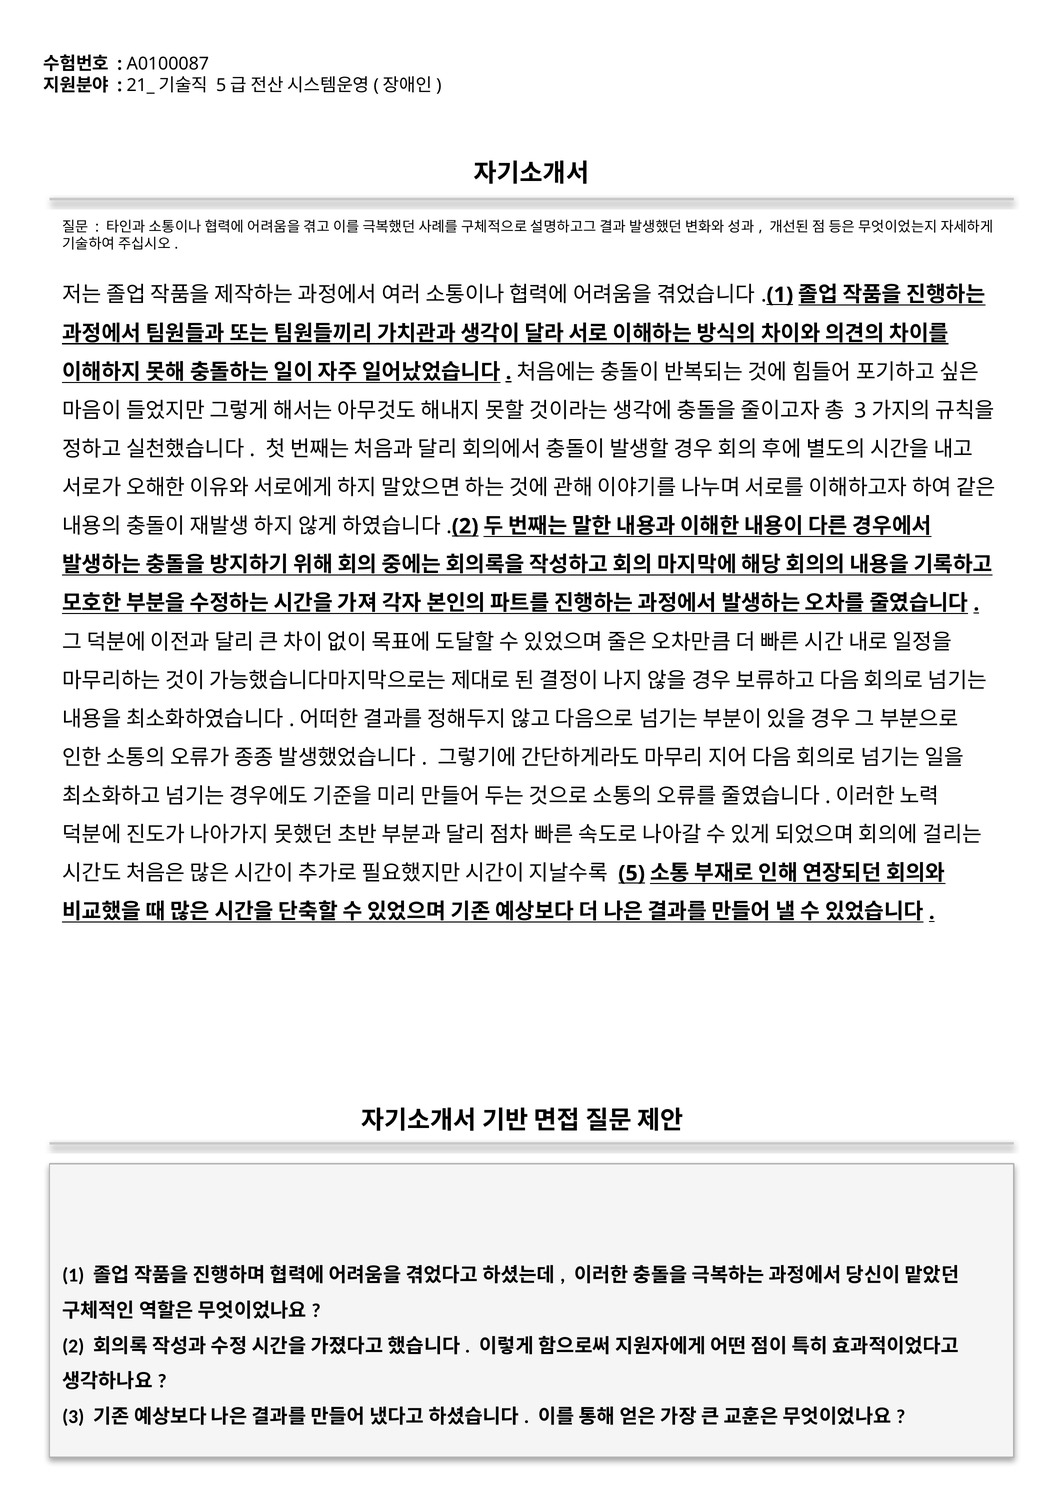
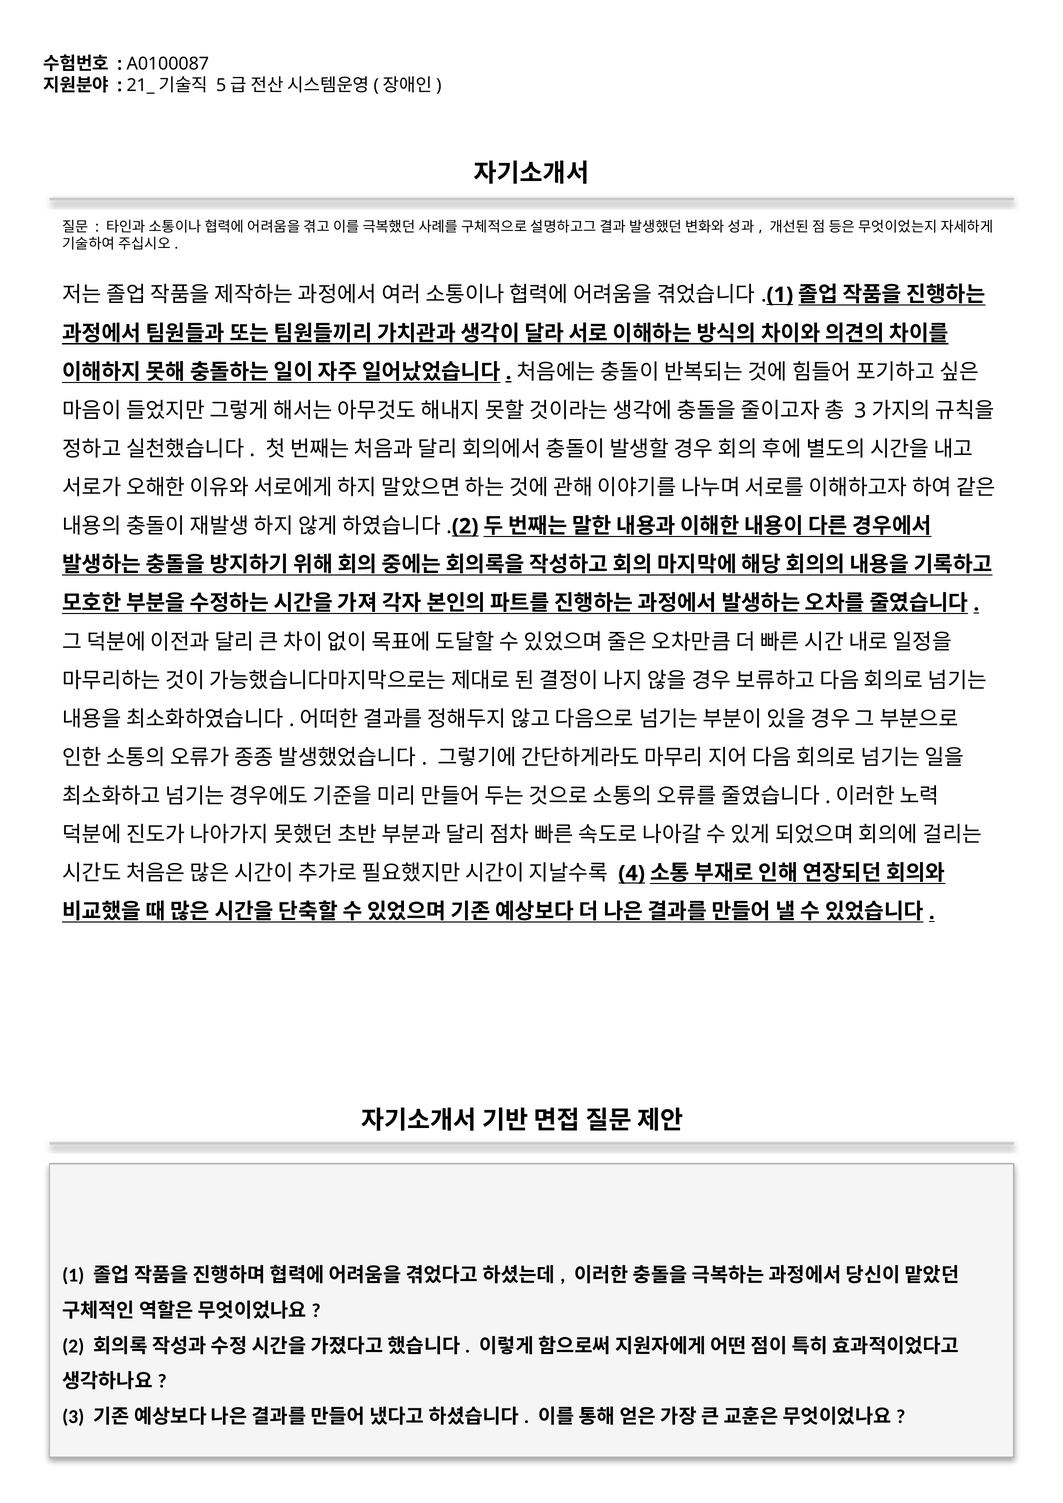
5: 5 -> 4 (632, 874)
